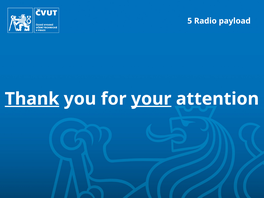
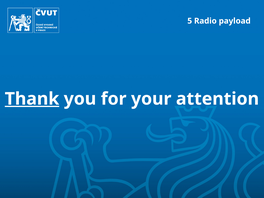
your underline: present -> none (151, 99)
